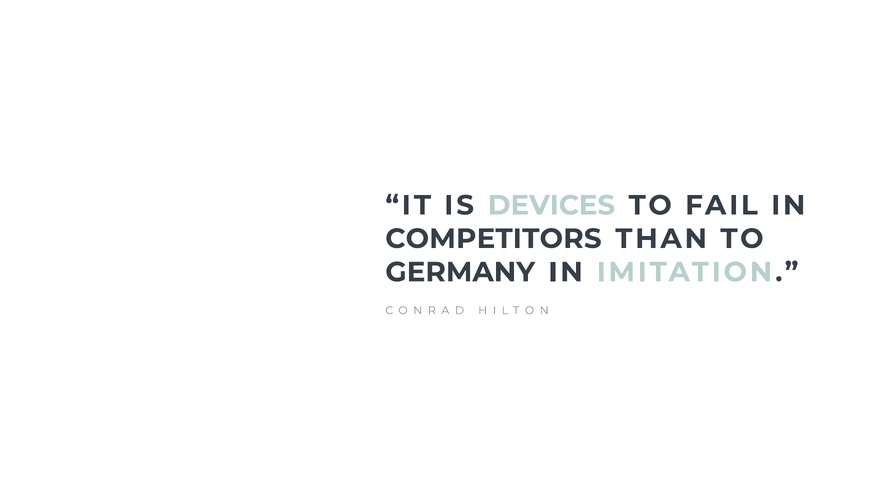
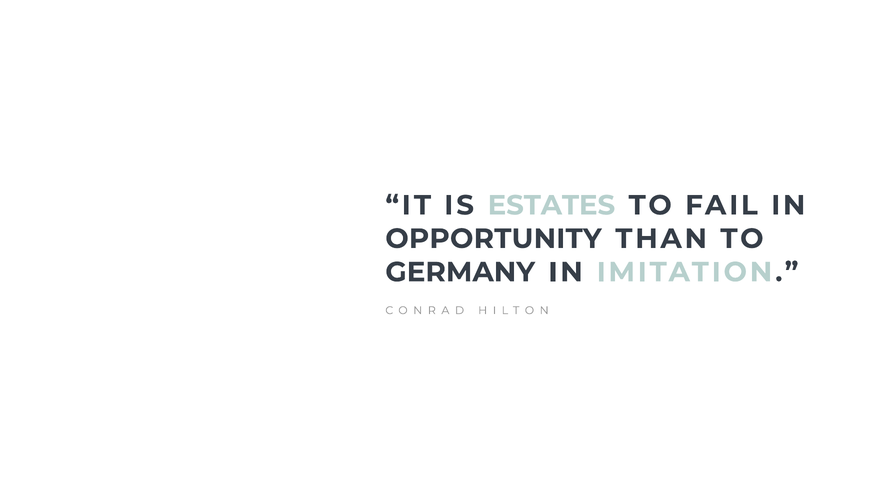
DEVICES: DEVICES -> ESTATES (551, 205)
COMPETITORS: COMPETITORS -> OPPORTUNITY (493, 239)
